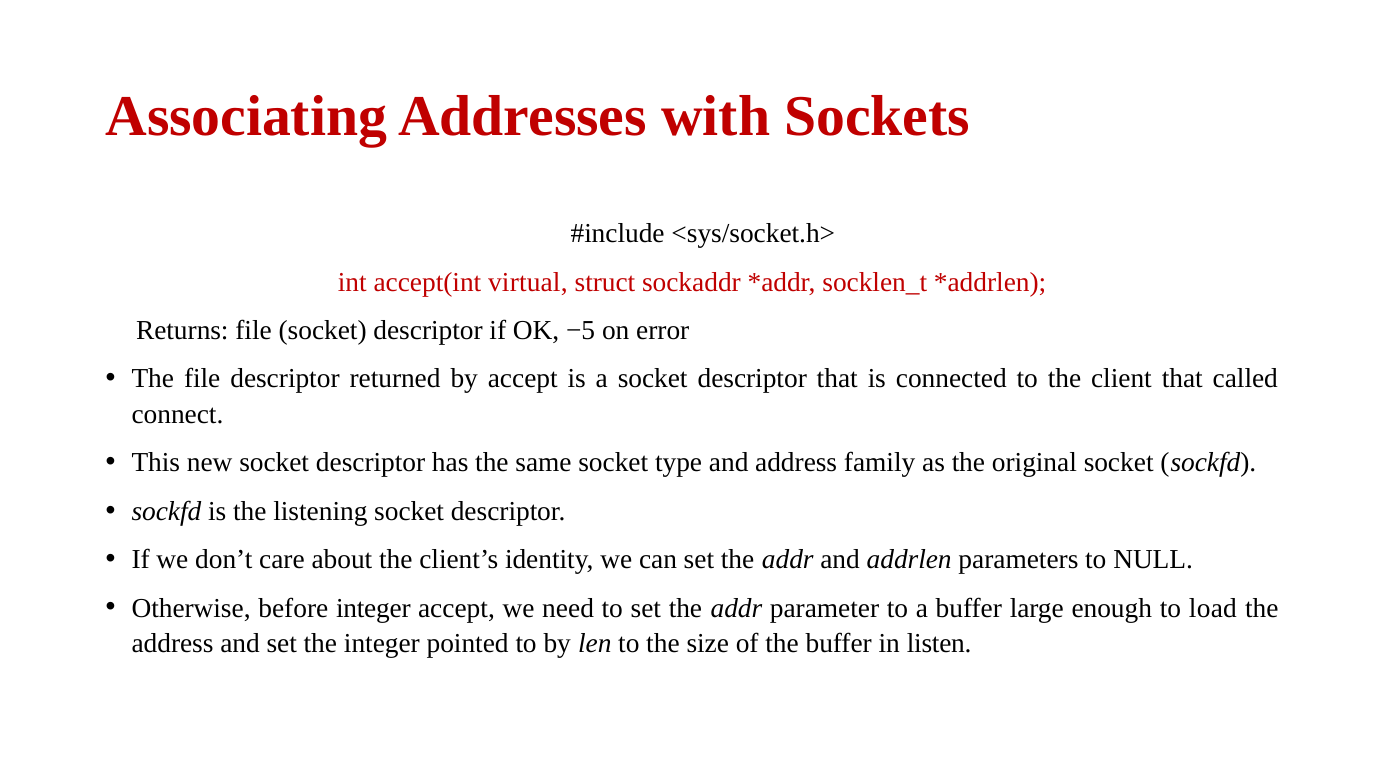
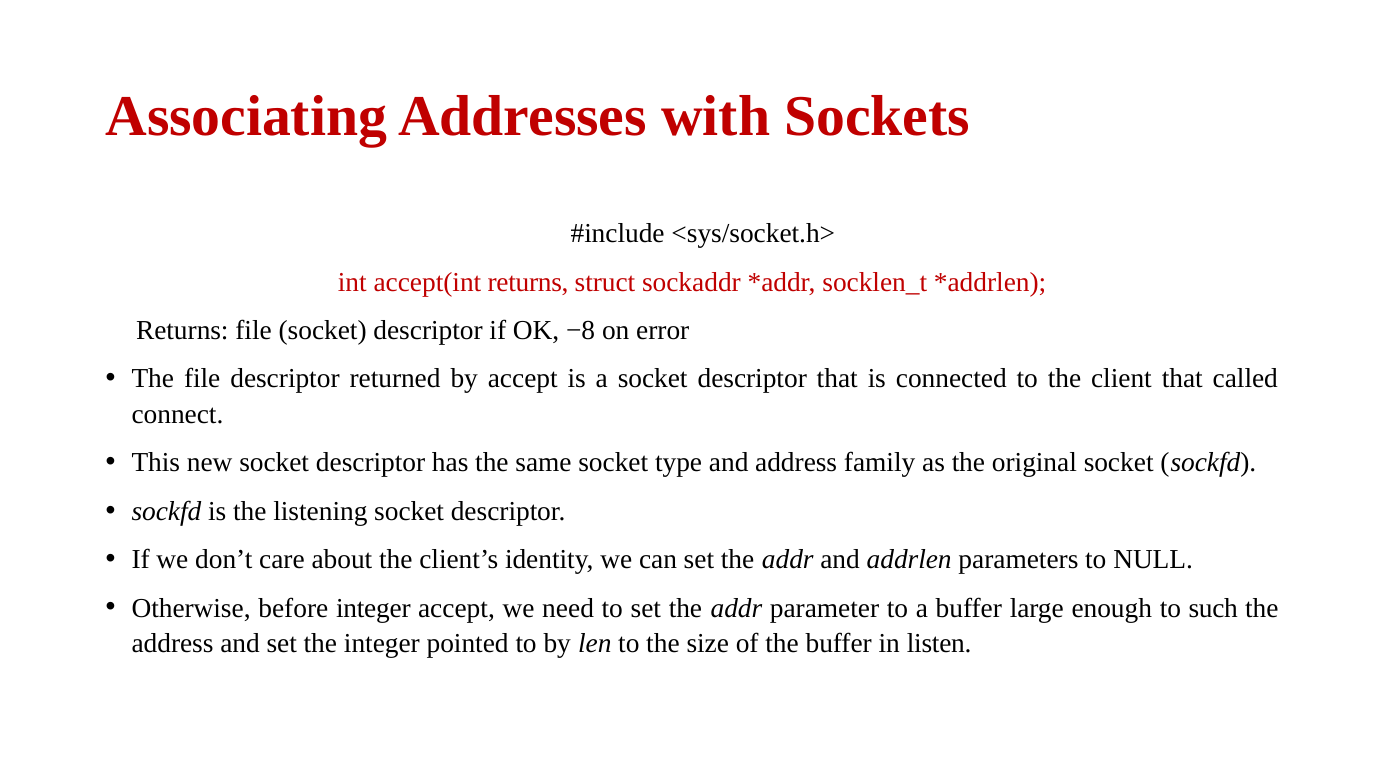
accept(int virtual: virtual -> returns (528, 282)
−5: −5 -> −8 (581, 330)
load: load -> such (1213, 608)
